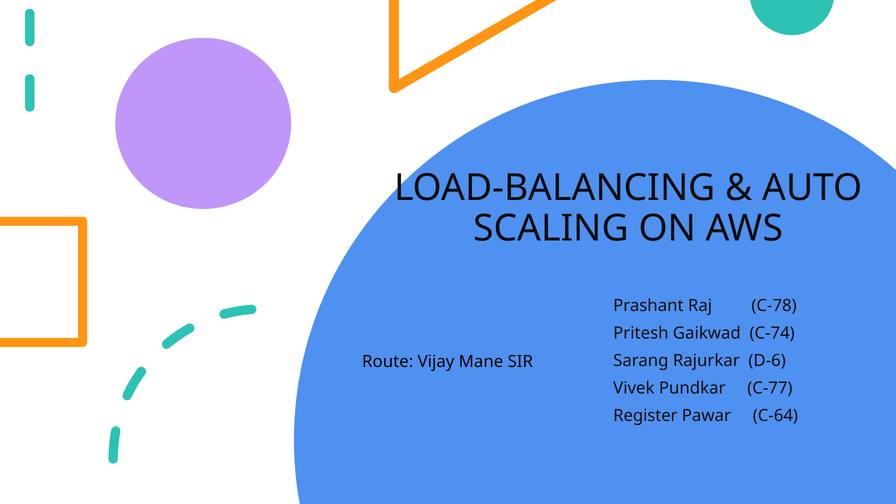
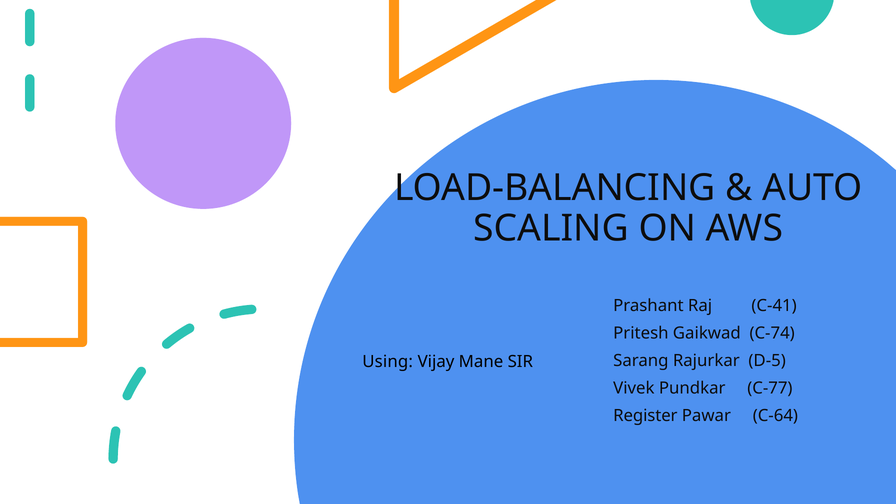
C-78: C-78 -> C-41 (774, 306)
D-6: D-6 -> D-5 (767, 361)
Route: Route -> Using (388, 361)
